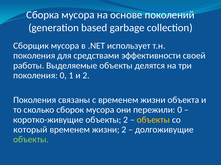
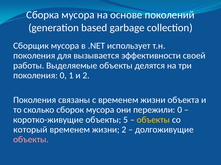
средствами: средствами -> вызывается (96, 56)
объекты 2: 2 -> 5 (126, 120)
объекты colour: light green -> pink (31, 140)
